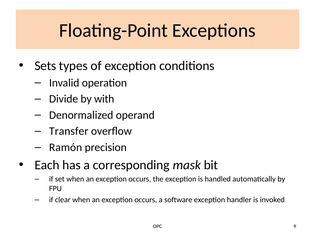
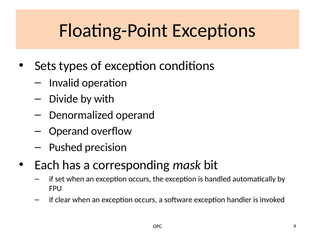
Transfer: Transfer -> Operand (69, 131)
Ramón: Ramón -> Pushed (66, 147)
